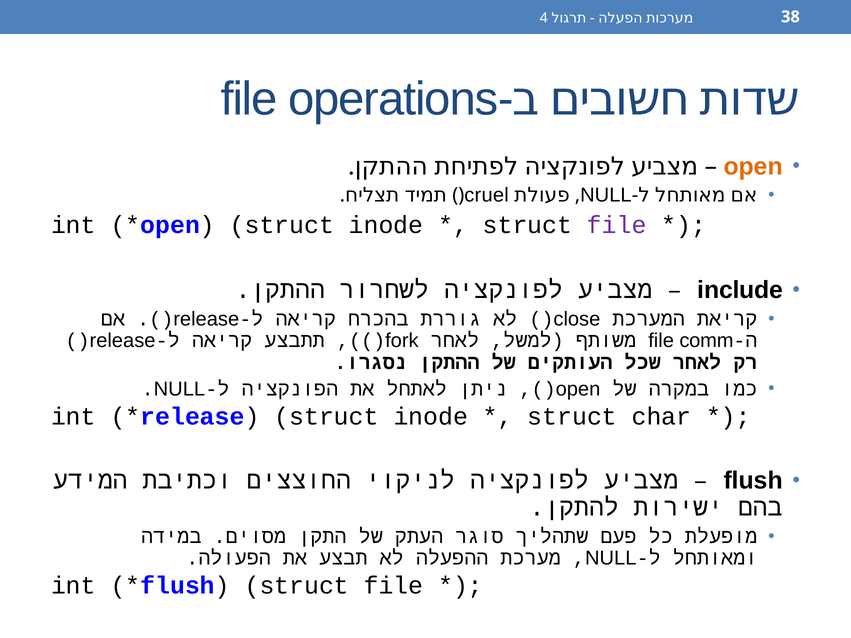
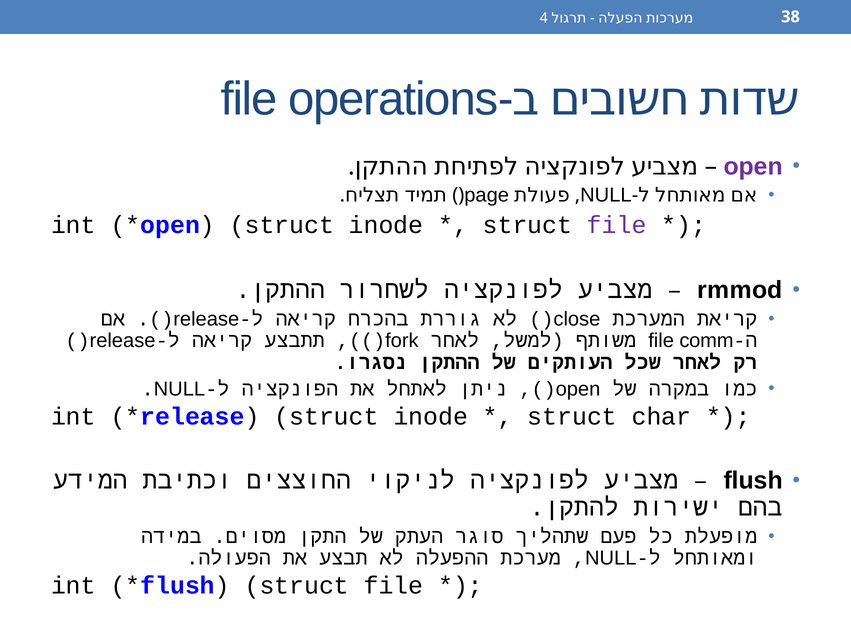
open colour: orange -> purple (753, 166)
cruel: cruel -> page (487, 195)
include: include -> rmmod (740, 290)
